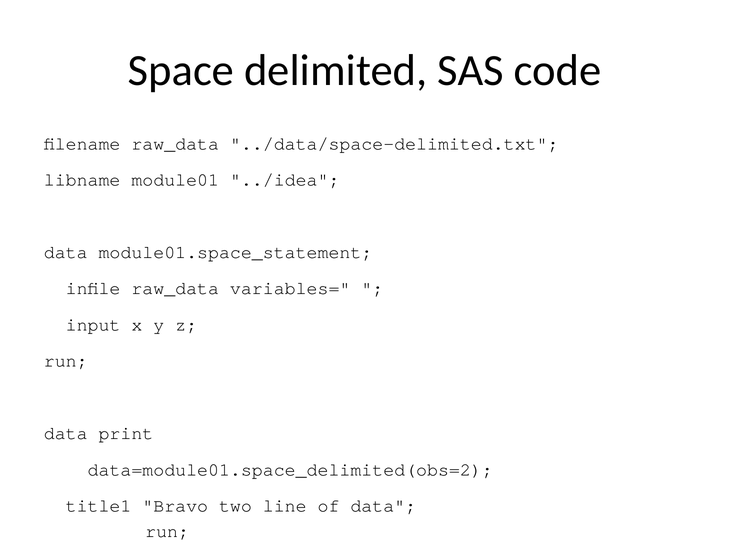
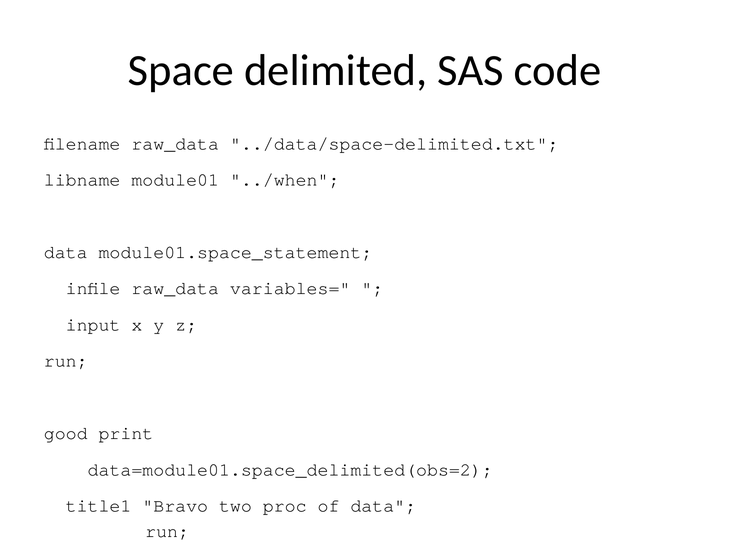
../idea: ../idea -> ../when (285, 180)
data: data -> good (66, 434)
line: line -> proc (285, 506)
